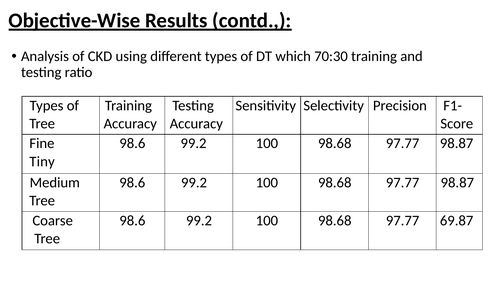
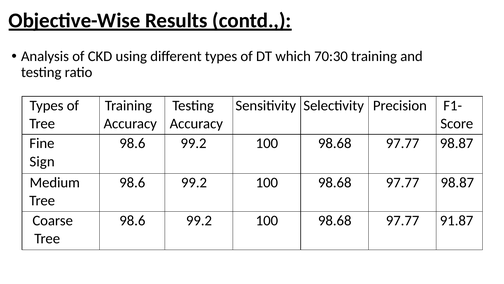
Tiny: Tiny -> Sign (42, 161)
69.87: 69.87 -> 91.87 (457, 220)
